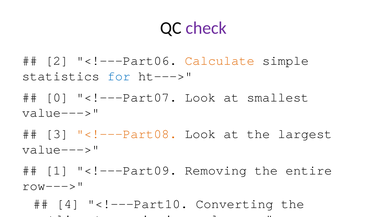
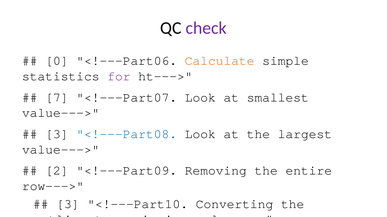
2: 2 -> 0 (57, 61)
for colour: blue -> purple (119, 76)
0: 0 -> 7 (57, 98)
<!---Part08 colour: orange -> blue (127, 134)
1: 1 -> 2 (57, 171)
4: 4 -> 3 (68, 204)
